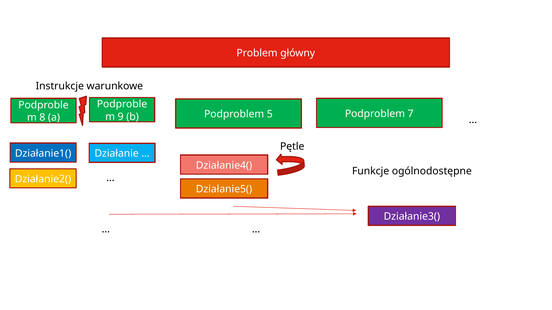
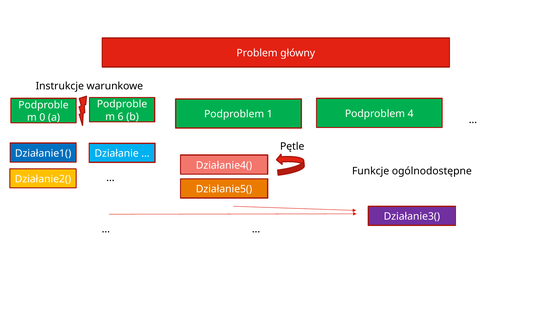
9: 9 -> 6 (121, 117)
8: 8 -> 0 (42, 118)
5: 5 -> 1 (270, 114)
7: 7 -> 4 (411, 114)
